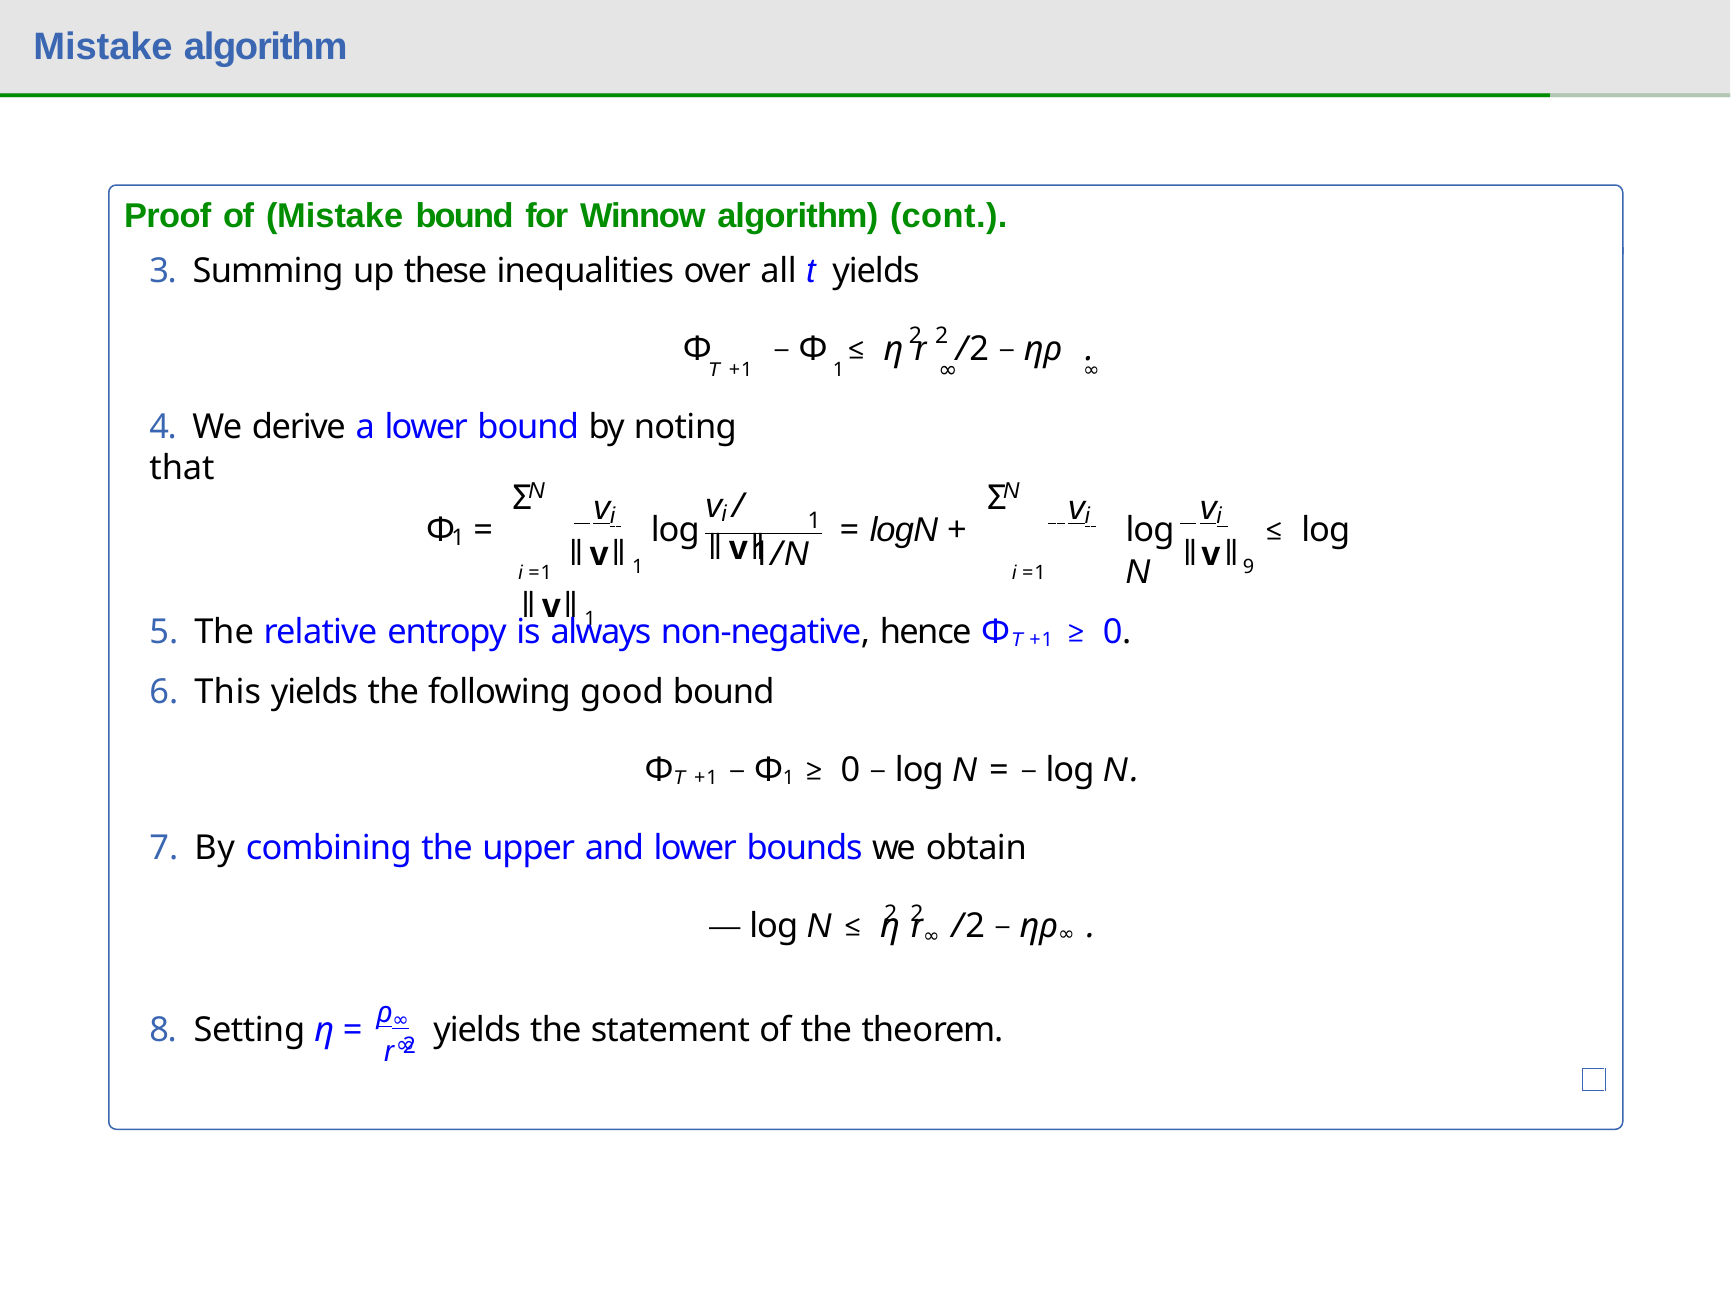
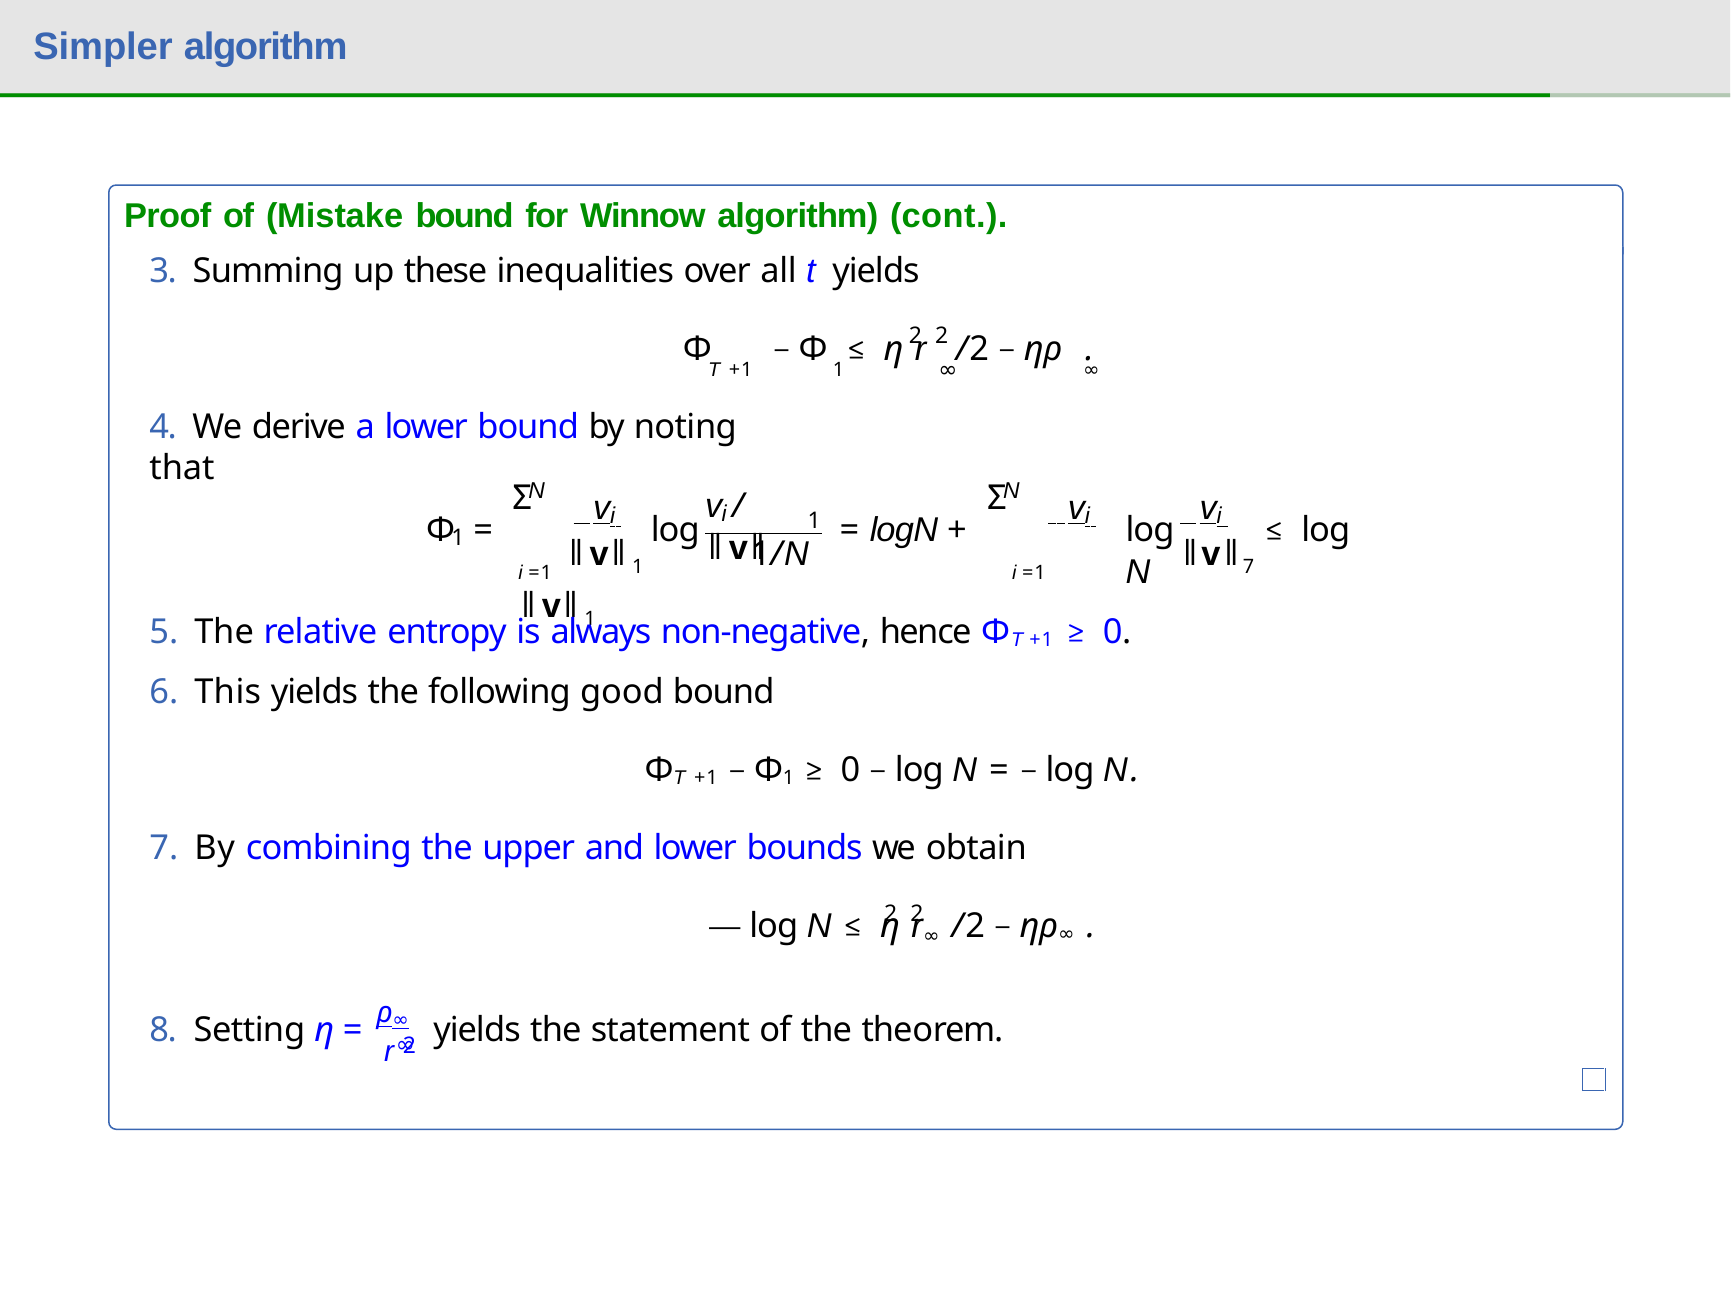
Mistake: Mistake -> Simpler (103, 47)
ǁvǁ 9: 9 -> 7 (1248, 566)
